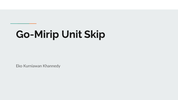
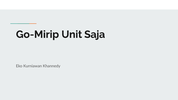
Skip: Skip -> Saja (95, 34)
